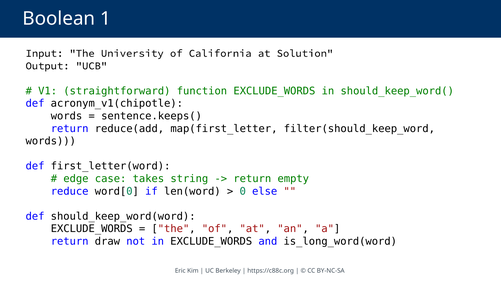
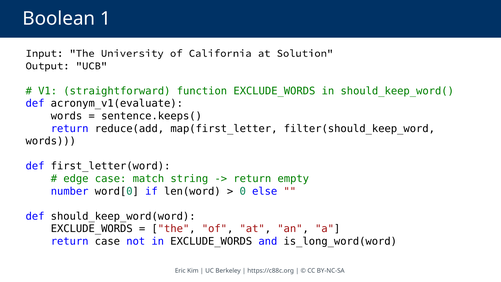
acronym_v1(chipotle: acronym_v1(chipotle -> acronym_v1(evaluate (117, 103)
takes: takes -> match (148, 179)
reduce: reduce -> number (70, 191)
return draw: draw -> case (107, 241)
